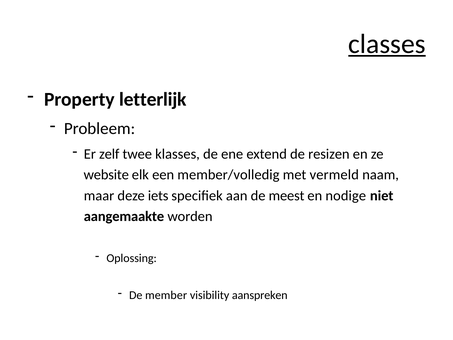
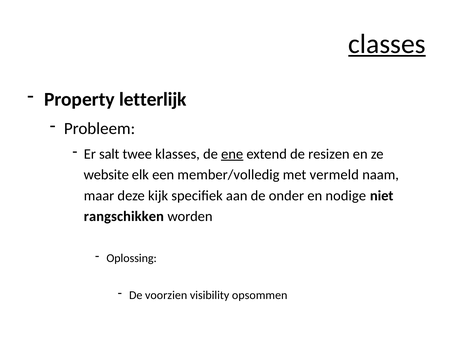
zelf: zelf -> salt (109, 154)
ene underline: none -> present (232, 154)
iets: iets -> kijk (158, 195)
meest: meest -> onder (286, 195)
aangemaakte: aangemaakte -> rangschikken (124, 216)
member: member -> voorzien (166, 295)
aanspreken: aanspreken -> opsommen (260, 295)
